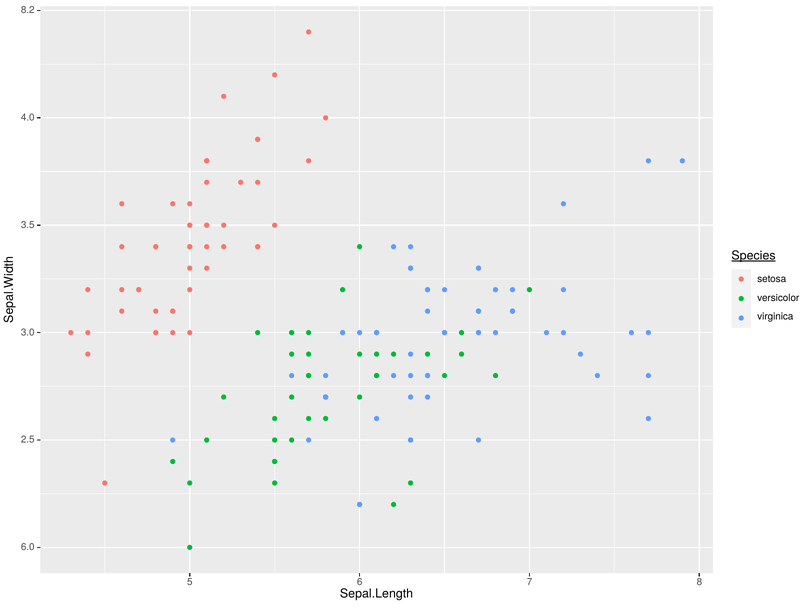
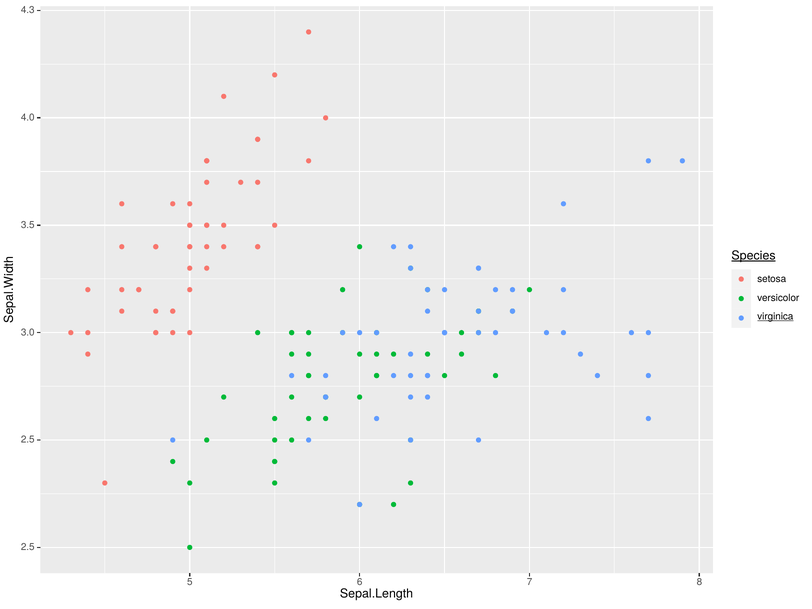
8.2: 8.2 -> 4.3 (28, 10)
virginica underline: none -> present (775, 317)
6.0: 6.0 -> 2.5 (28, 547)
